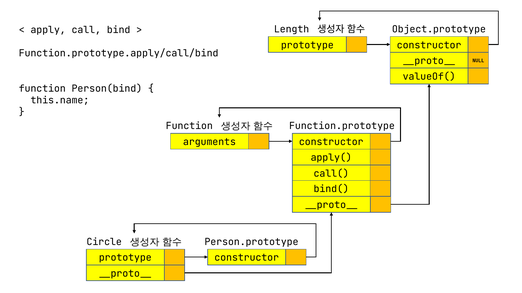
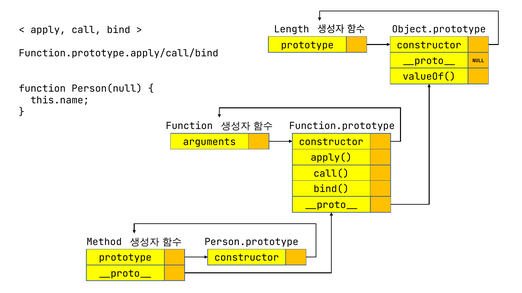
Person(bind: Person(bind -> Person(null (107, 89)
Circle: Circle -> Method (104, 242)
